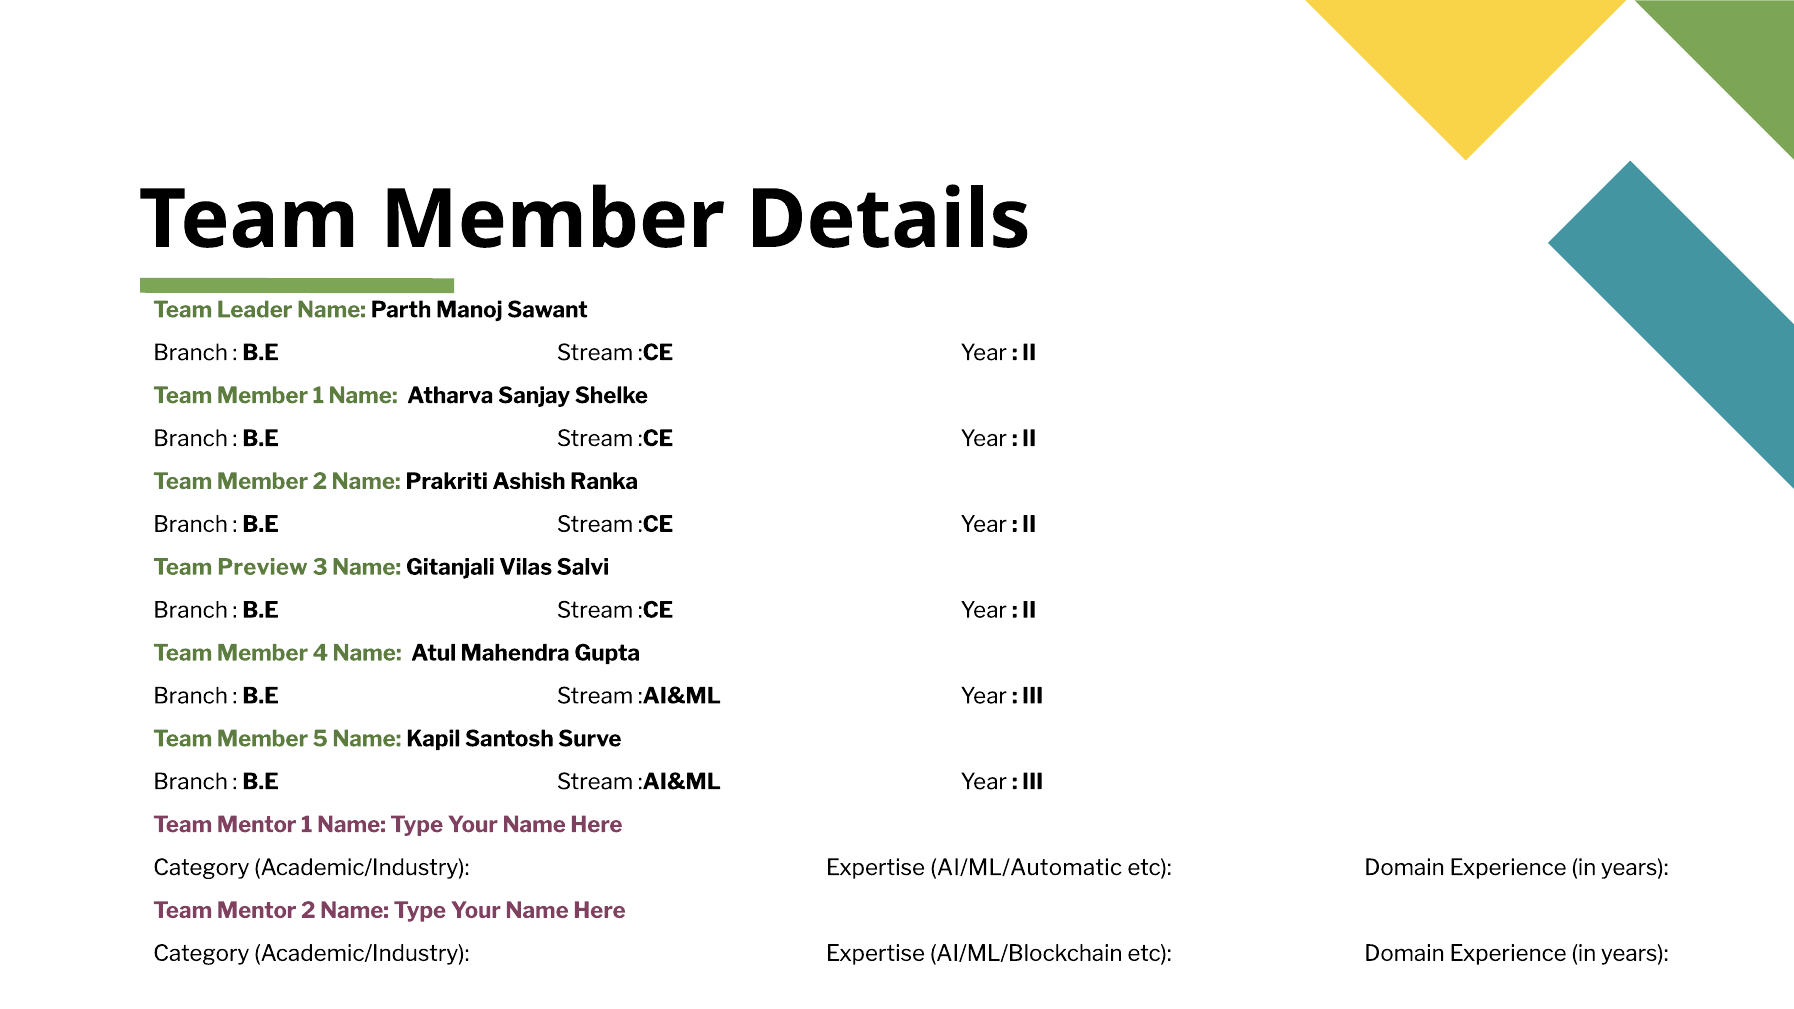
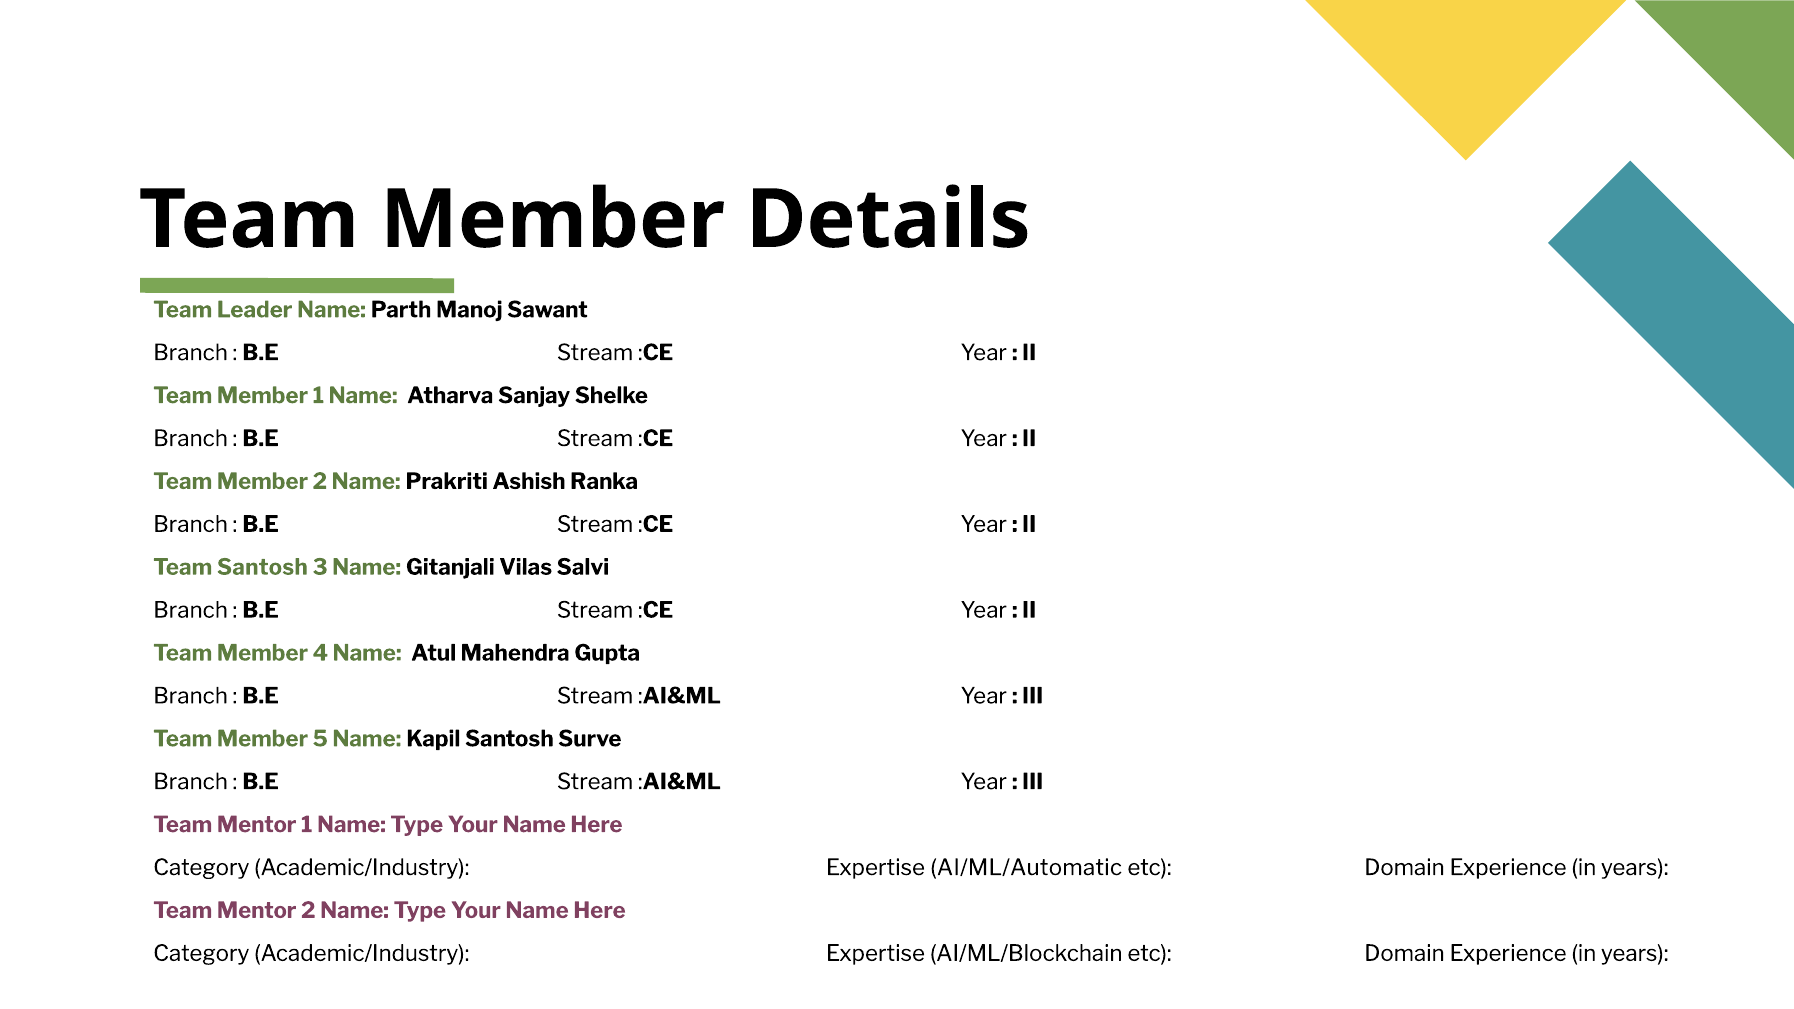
Team Preview: Preview -> Santosh (262, 567)
